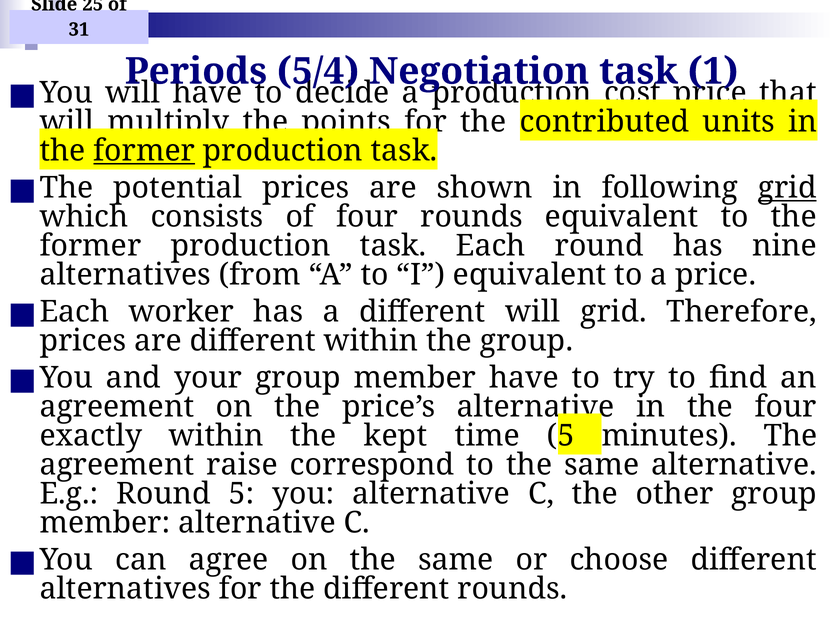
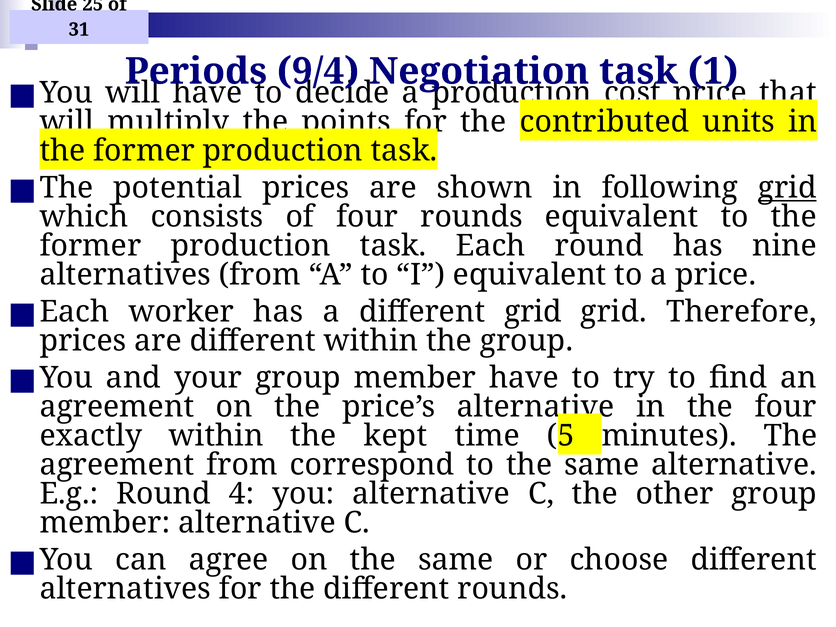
5/4: 5/4 -> 9/4 (318, 71)
former underline: present -> none (144, 151)
different will: will -> grid (533, 312)
agreement raise: raise -> from (242, 465)
Round 5: 5 -> 4 (241, 494)
